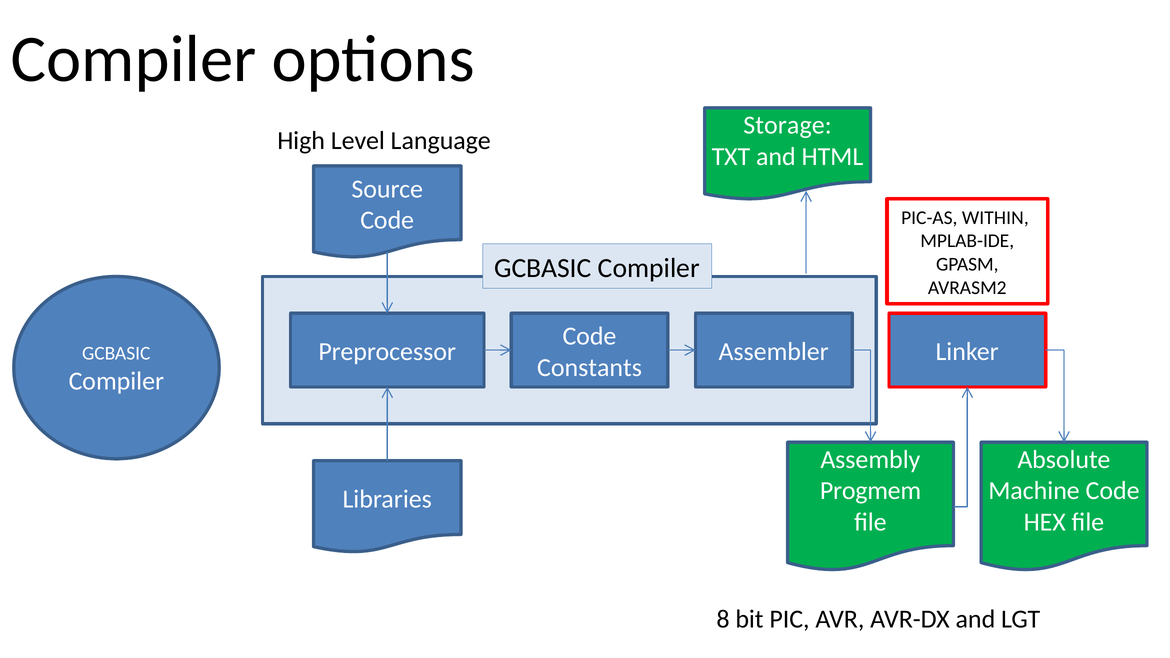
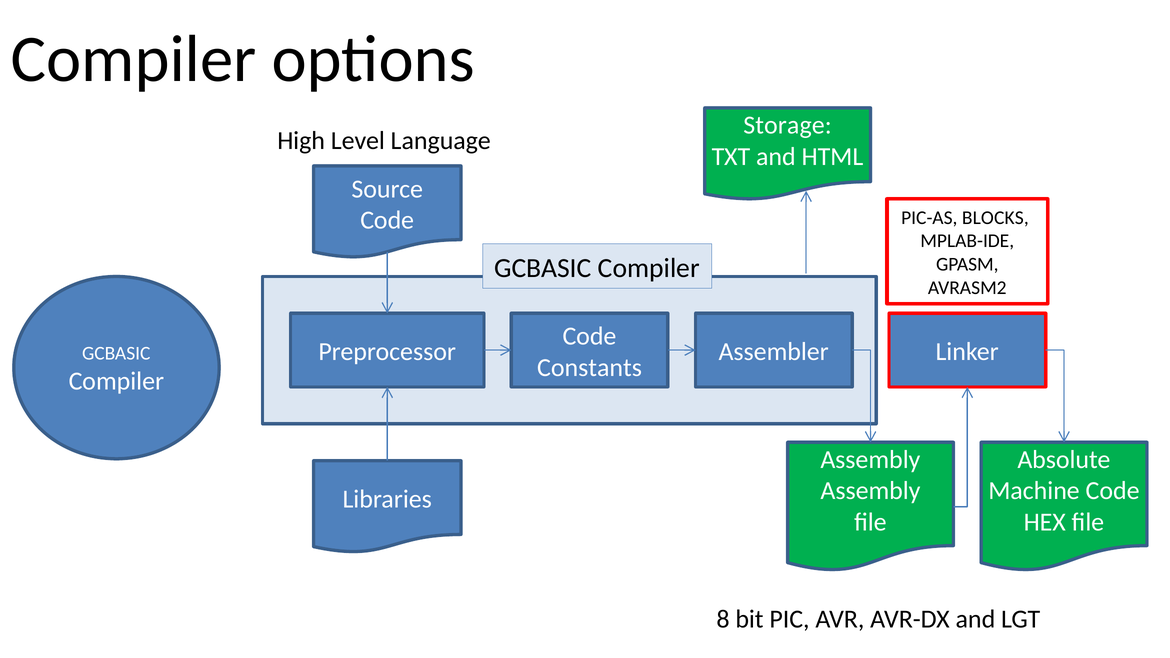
WITHIN: WITHIN -> BLOCKS (995, 218)
Progmem: Progmem -> Assembly (870, 491)
